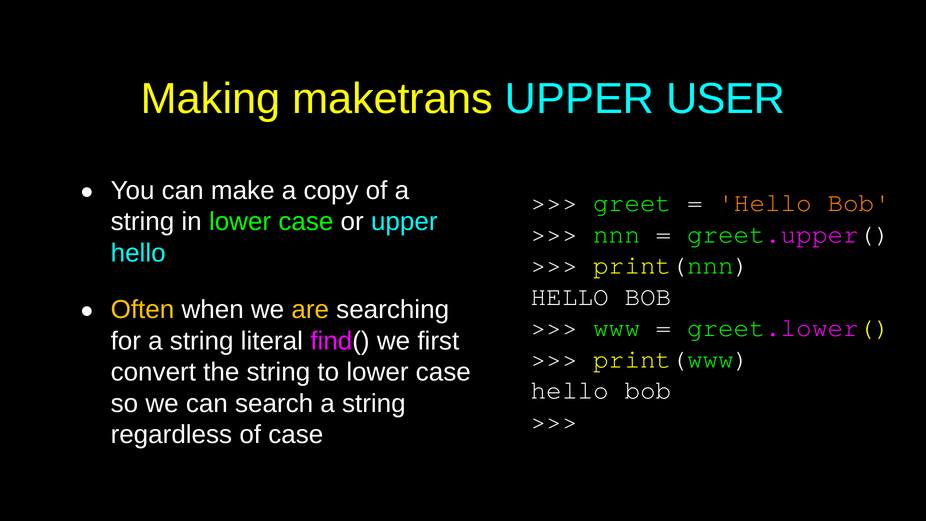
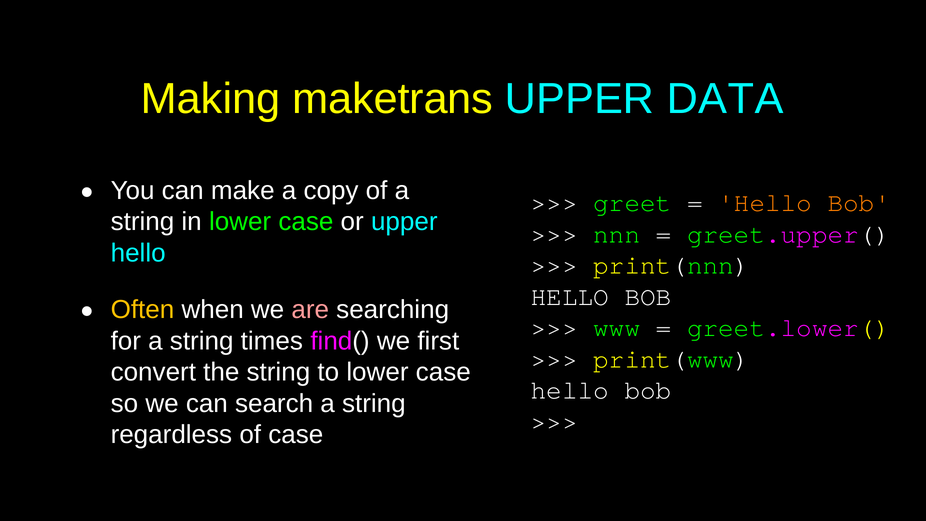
USER: USER -> DATA (725, 99)
are colour: yellow -> pink (310, 310)
literal: literal -> times (272, 341)
